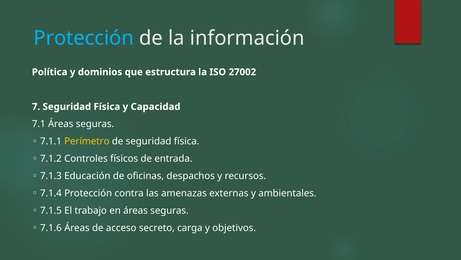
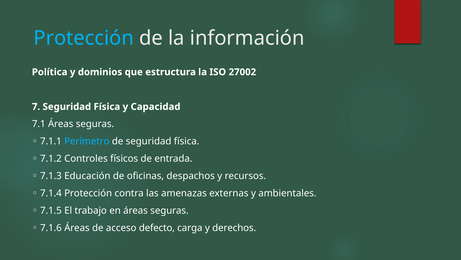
Perímetro colour: yellow -> light blue (87, 141)
secreto: secreto -> defecto (157, 227)
objetivos: objetivos -> derechos (234, 227)
